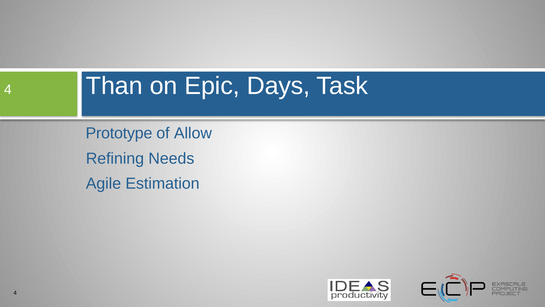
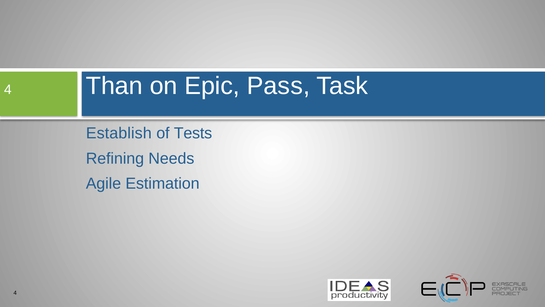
Days: Days -> Pass (278, 86)
Prototype: Prototype -> Establish (119, 133)
Allow: Allow -> Tests (193, 133)
